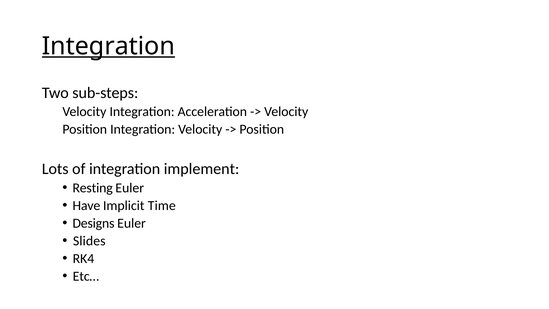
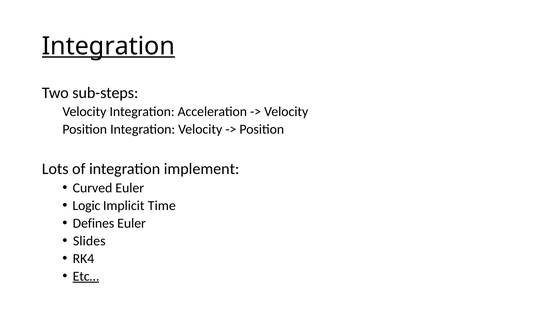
Resting: Resting -> Curved (93, 188)
Have: Have -> Logic (86, 205)
Designs: Designs -> Defines (93, 223)
Etc… underline: none -> present (86, 276)
